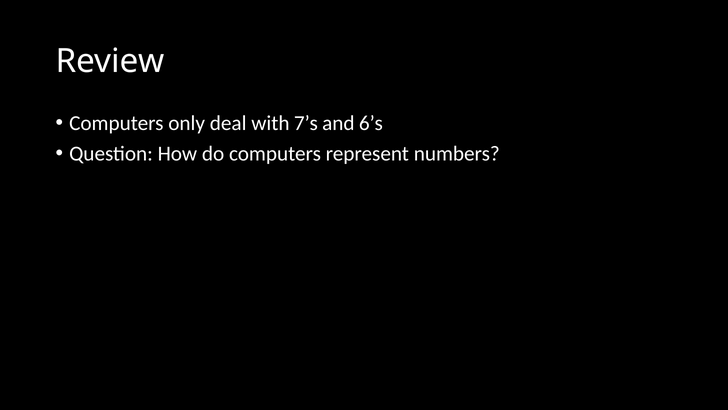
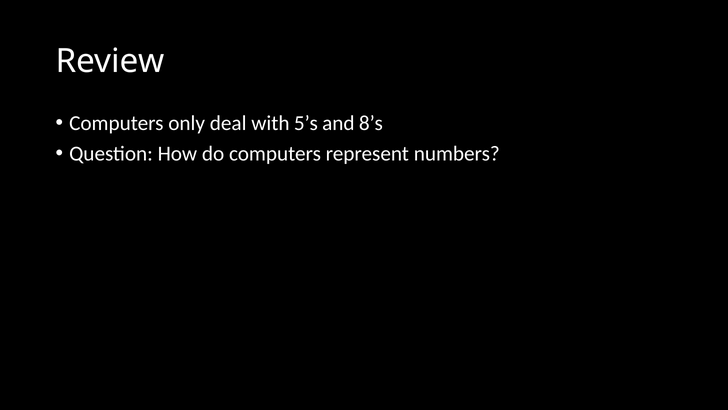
7’s: 7’s -> 5’s (306, 123)
6’s: 6’s -> 8’s (371, 123)
